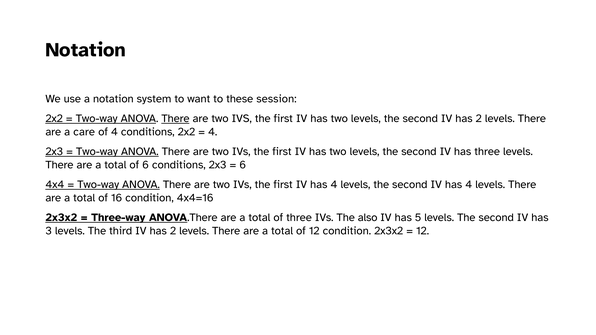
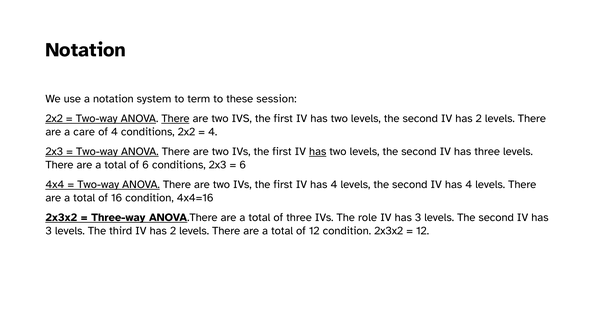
want: want -> term (199, 99)
has underline: none -> present (318, 152)
also: also -> role (368, 218)
5: 5 -> 3 (418, 218)
